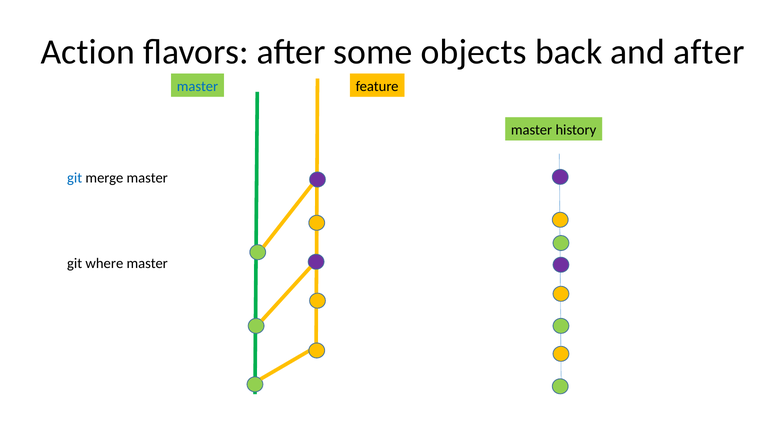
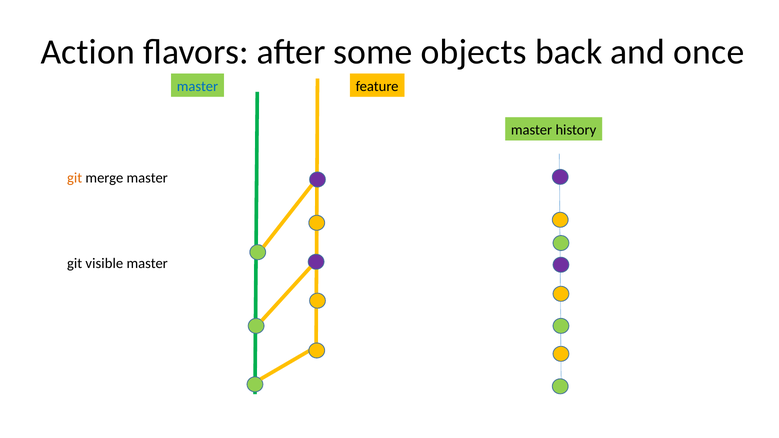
and after: after -> once (709, 52)
git colour: blue -> orange (75, 178)
where: where -> visible (104, 264)
